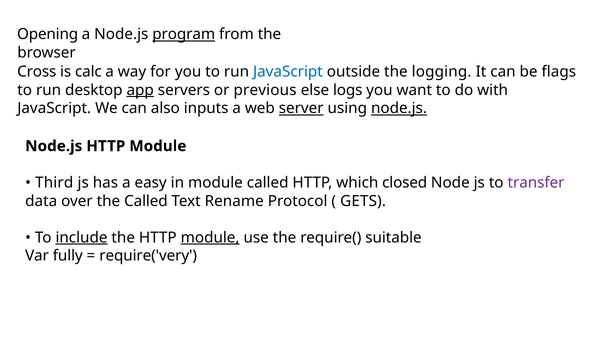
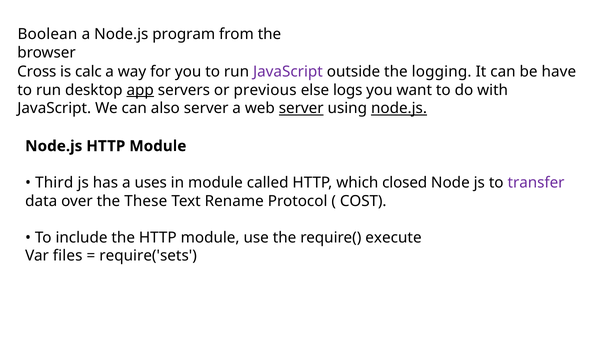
Opening: Opening -> Boolean (47, 34)
program underline: present -> none (184, 34)
JavaScript colour: blue -> purple (288, 72)
flags: flags -> have (559, 72)
also inputs: inputs -> server (206, 108)
easy: easy -> uses (151, 183)
the Called: Called -> These (146, 201)
GETS: GETS -> COST (363, 201)
include underline: present -> none (81, 238)
module underline: present -> none (210, 238)
suitable: suitable -> execute (393, 238)
fully: fully -> files (68, 256)
require('very: require('very -> require('sets (148, 256)
